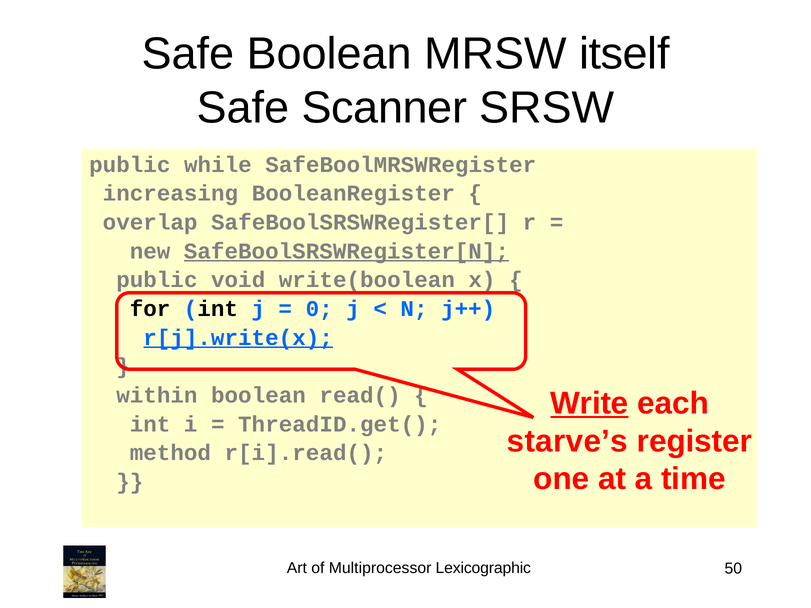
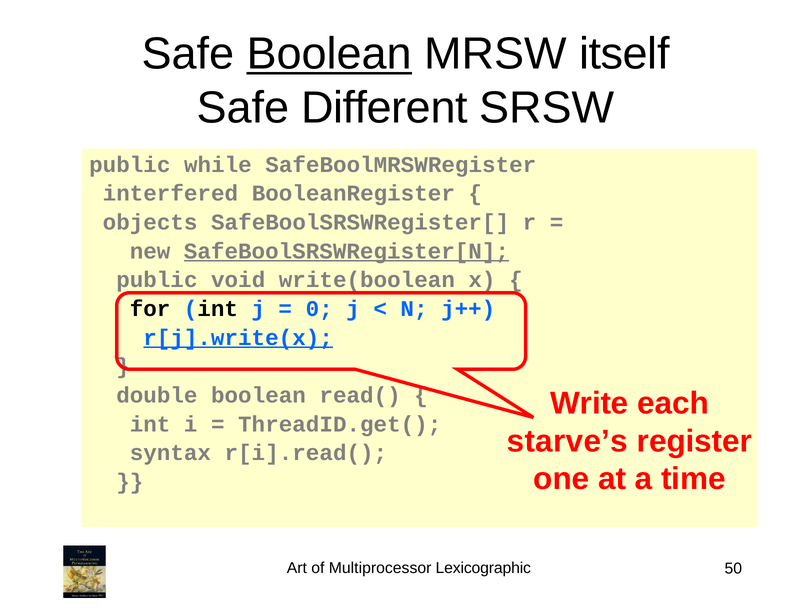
Boolean underline: none -> present (329, 54)
Scanner: Scanner -> Different (384, 108)
increasing: increasing -> interfered (170, 194)
overlap: overlap -> objects (150, 222)
within: within -> double (157, 395)
Write underline: present -> none (589, 404)
method: method -> syntax (170, 453)
